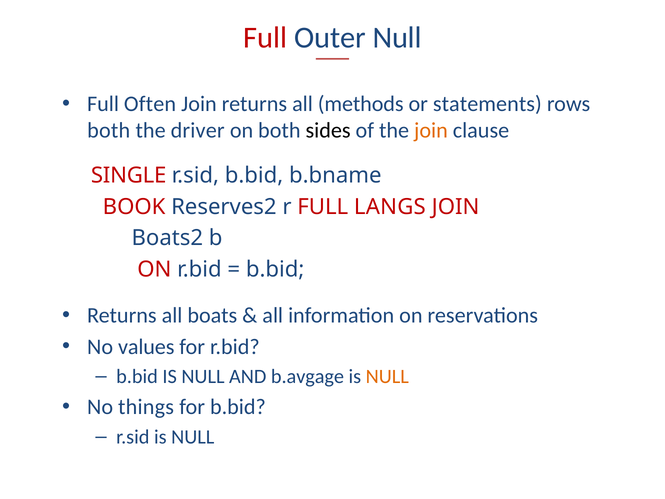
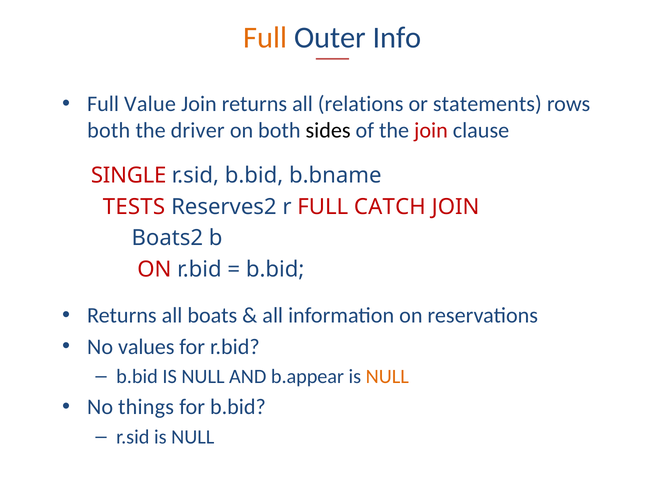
Full colour: red -> orange (265, 38)
Outer Null: Null -> Info (397, 38)
Often: Often -> Value (150, 104)
methods: methods -> relations (361, 104)
join colour: orange -> red (431, 130)
BOOK: BOOK -> TESTS (134, 207)
LANGS: LANGS -> CATCH (390, 207)
b.avgage: b.avgage -> b.appear (308, 377)
